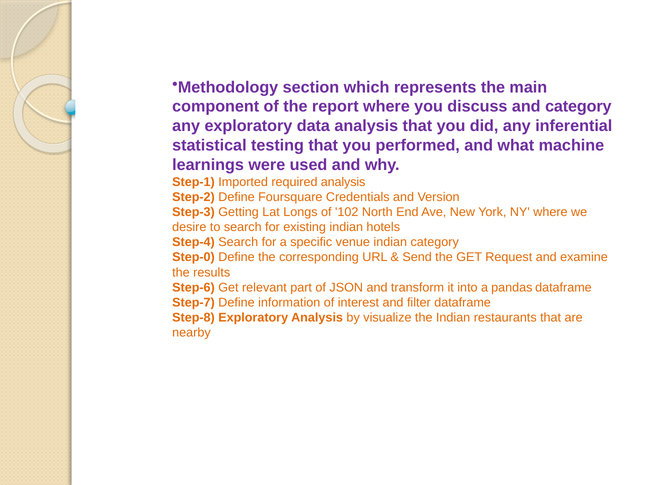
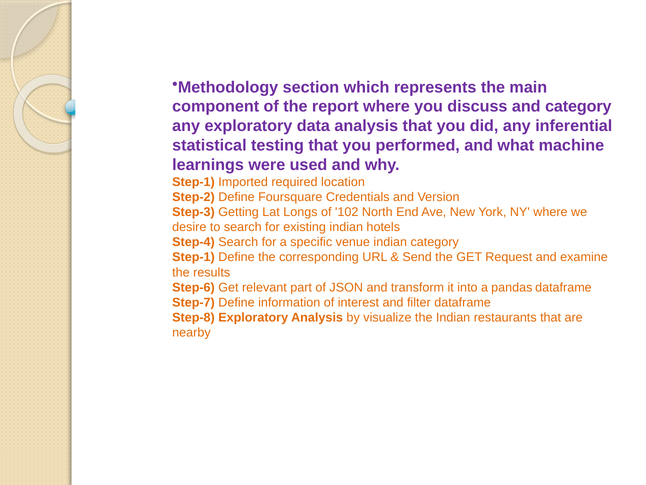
required analysis: analysis -> location (343, 182)
Step-0: Step-0 -> Step-1 (194, 257)
